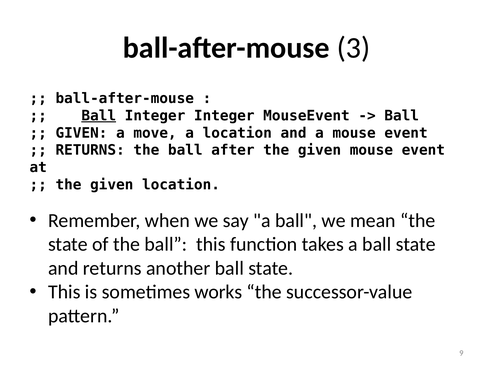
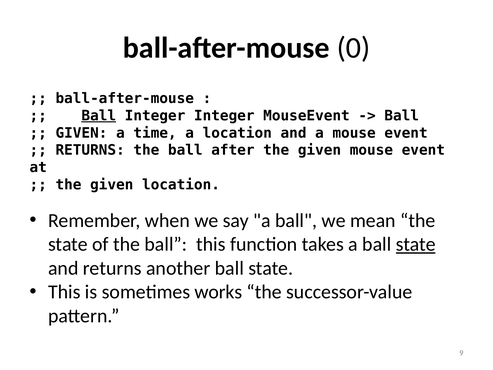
3: 3 -> 0 (353, 48)
move: move -> time (155, 133)
state underline: none -> present (416, 244)
